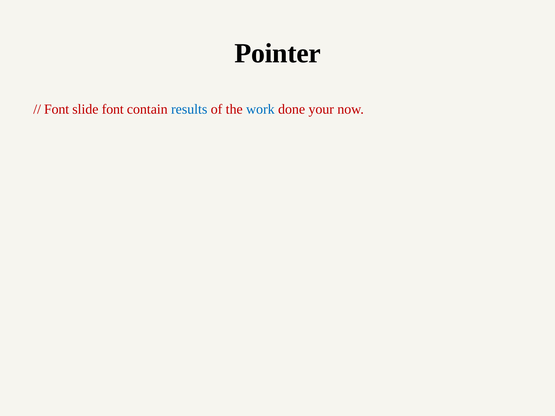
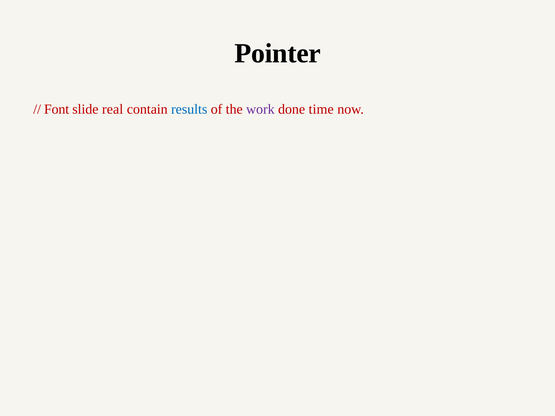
slide font: font -> real (113, 109)
work colour: blue -> purple (260, 109)
your: your -> time (321, 109)
